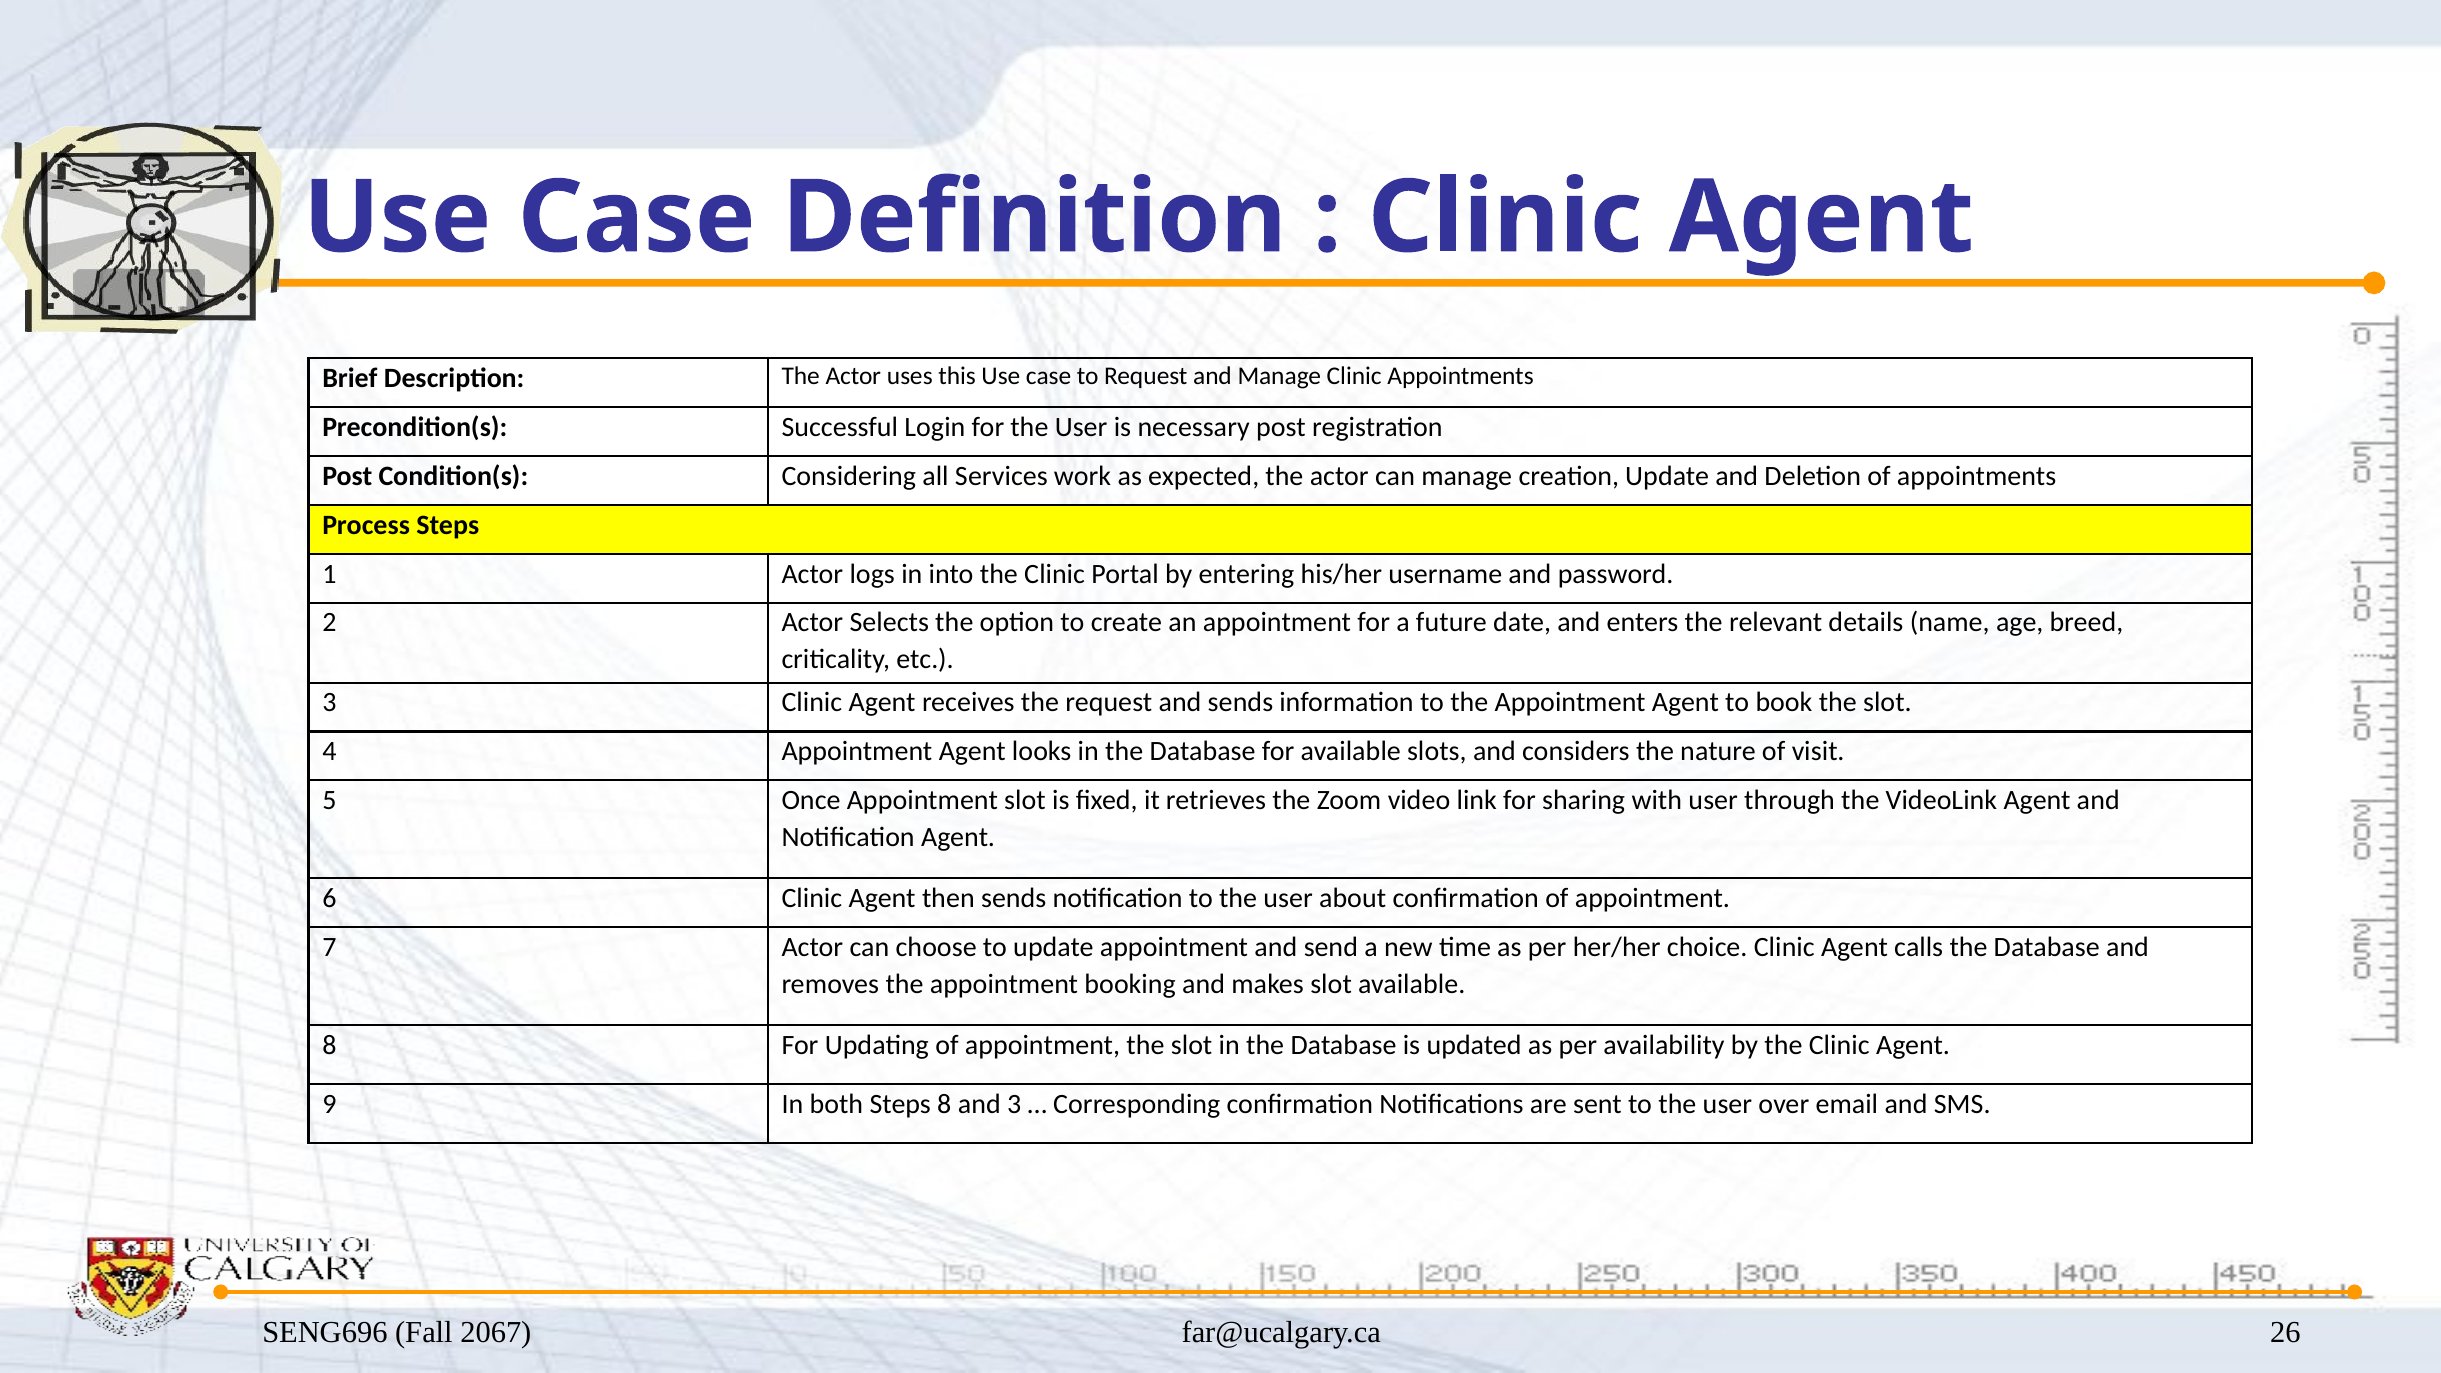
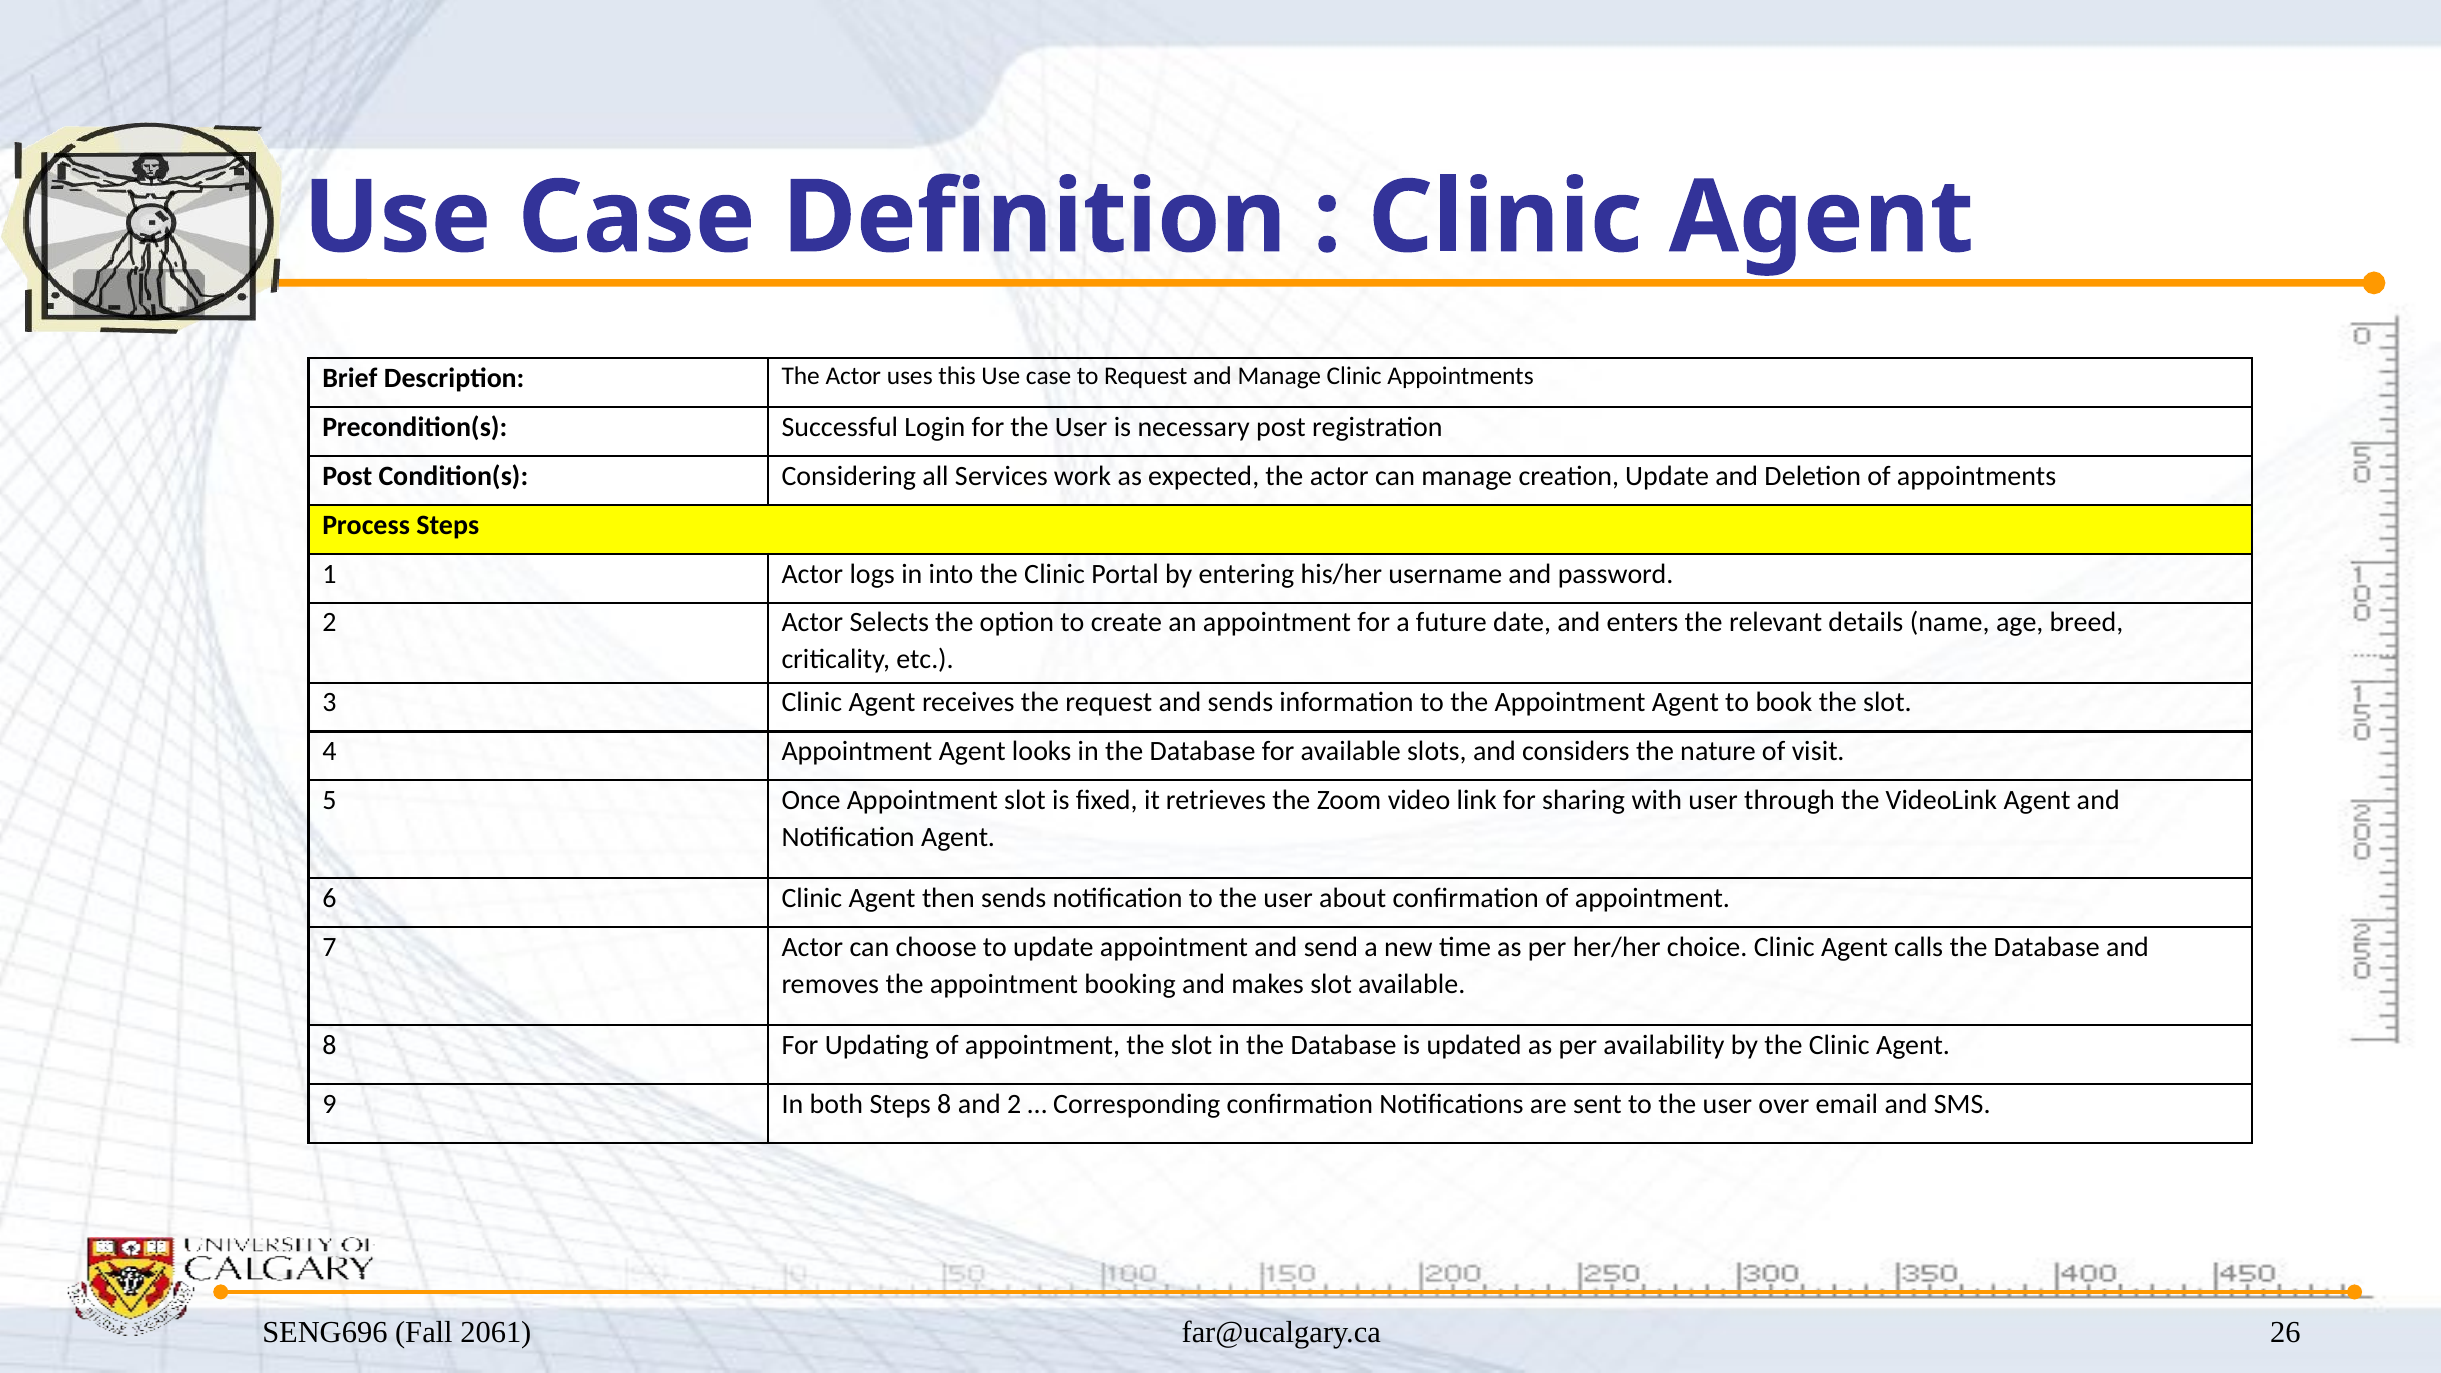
and 3: 3 -> 2 (1014, 1104)
2067: 2067 -> 2061 (496, 1332)
